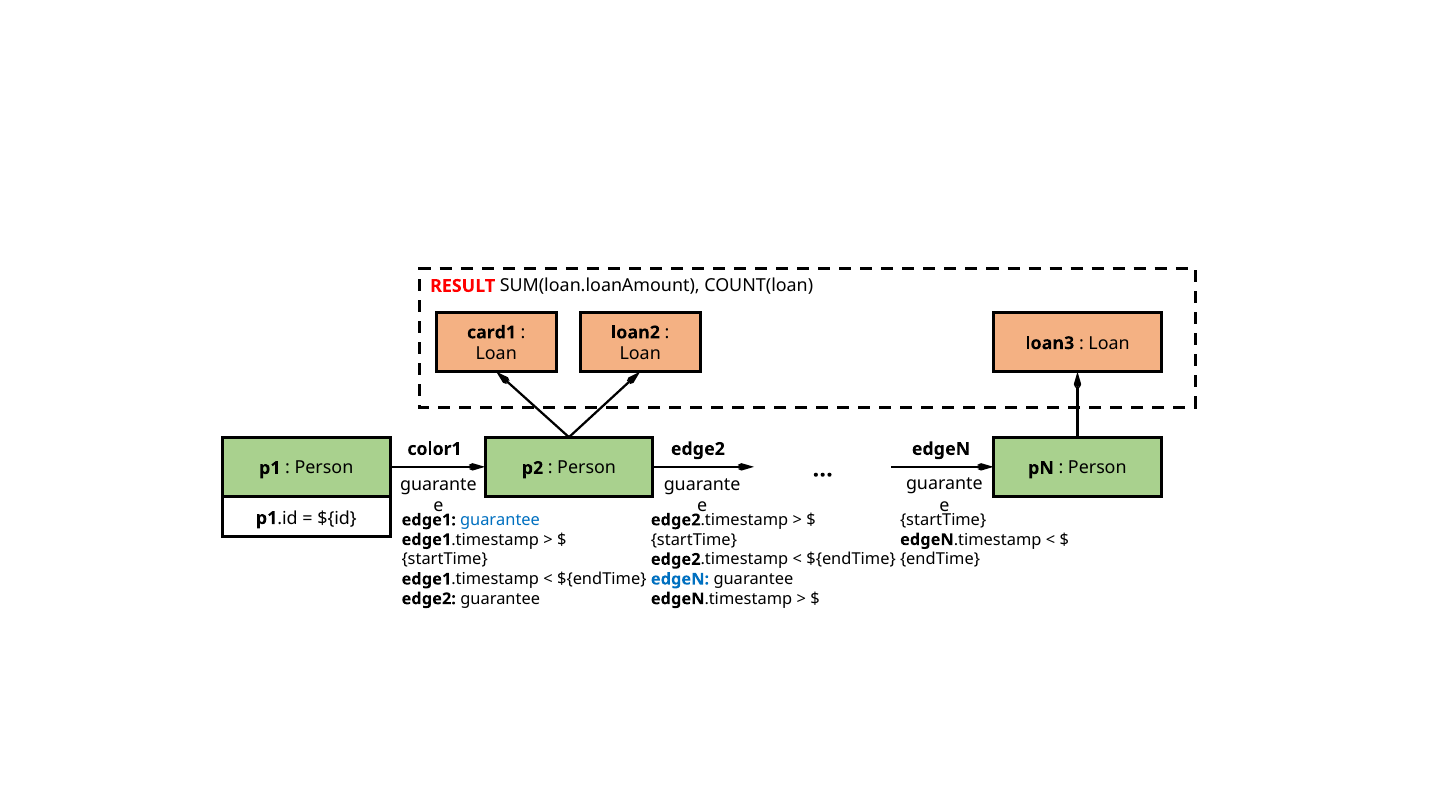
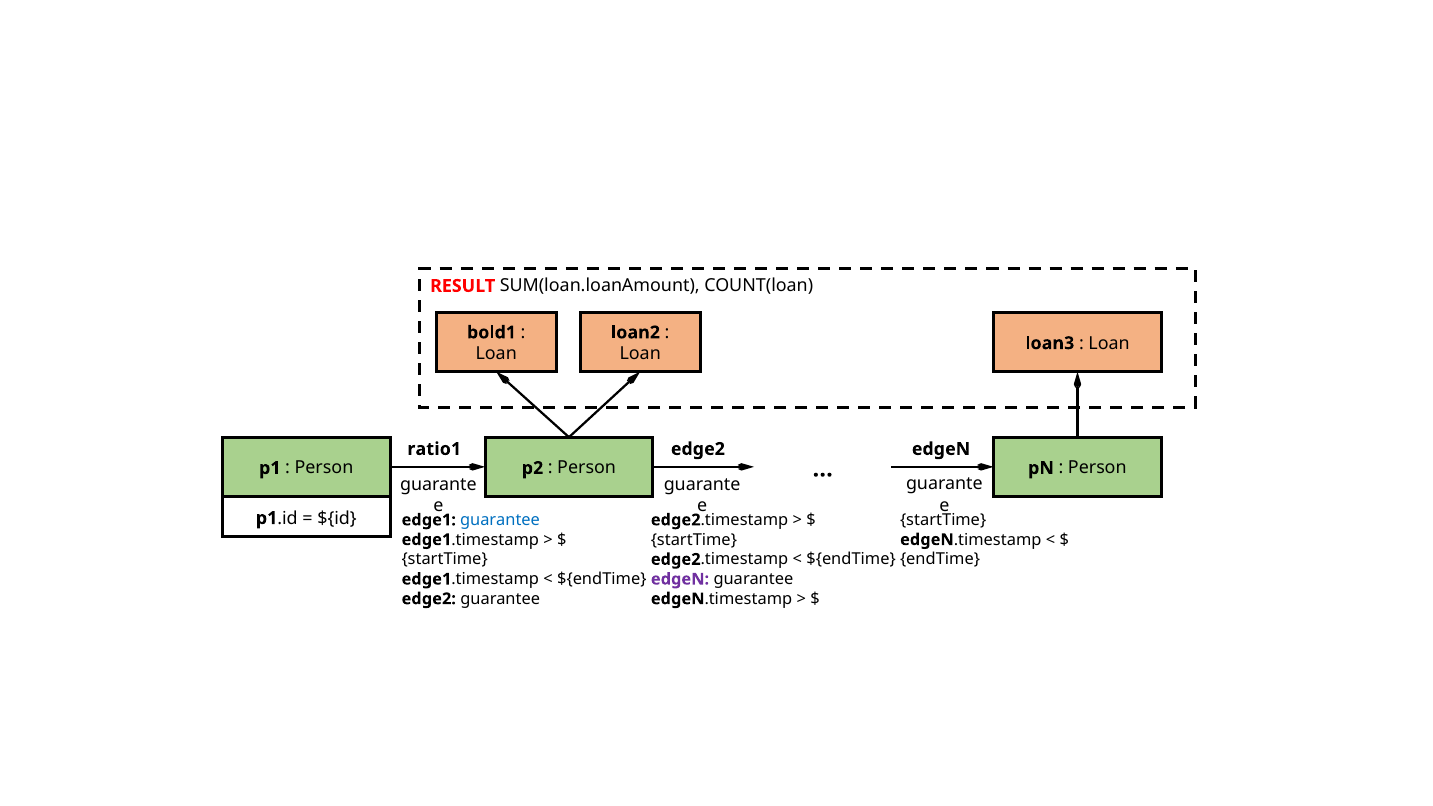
card1: card1 -> bold1 (492, 333)
color1: color1 -> ratio1 (434, 449)
edgeN colour: blue -> purple (680, 579)
